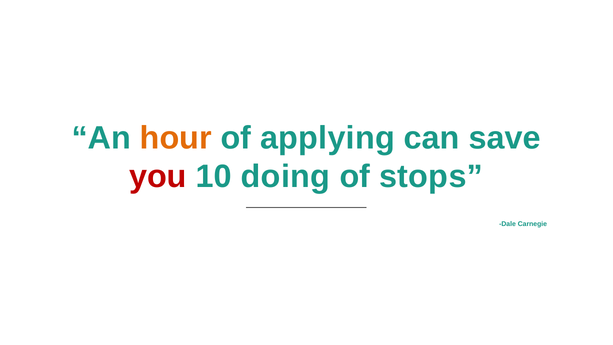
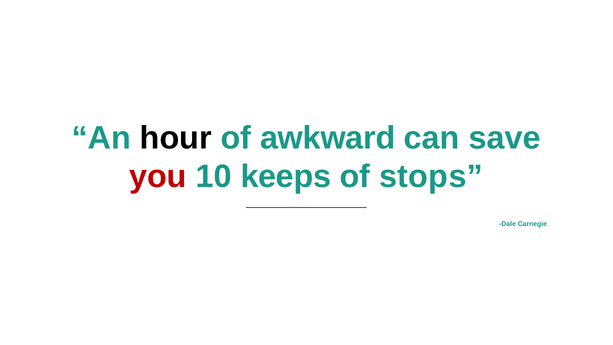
hour colour: orange -> black (176, 138)
applying: applying -> awkward (328, 138)
doing: doing -> keeps (286, 177)
